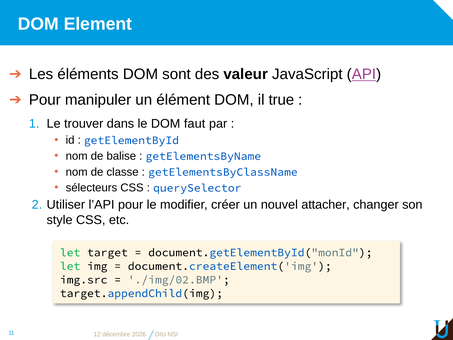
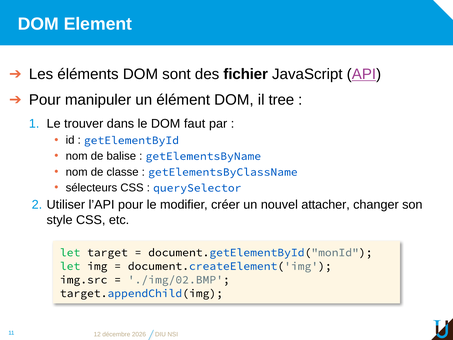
valeur: valeur -> fichier (246, 74)
true: true -> tree (281, 100)
